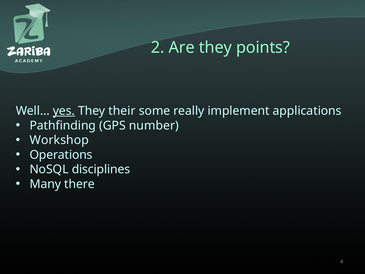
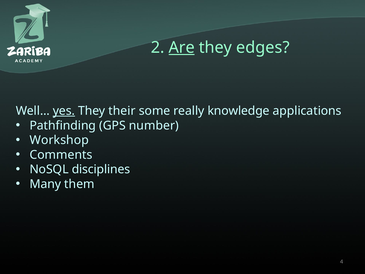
Are underline: none -> present (182, 47)
points: points -> edges (263, 47)
implement: implement -> knowledge (239, 111)
Operations: Operations -> Comments (61, 155)
there: there -> them (79, 184)
